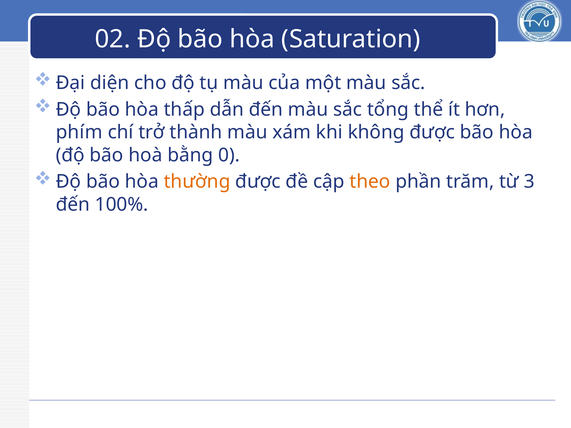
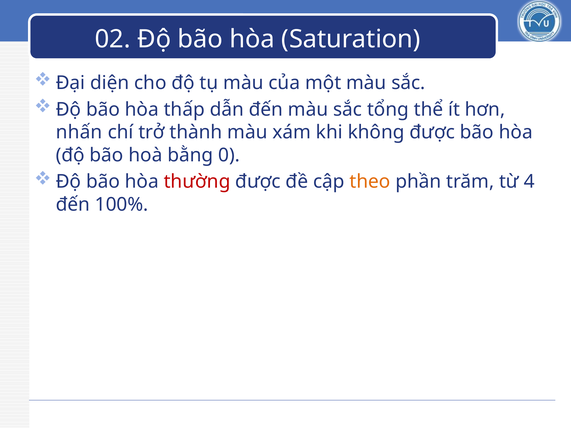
phím: phím -> nhấn (79, 132)
thường colour: orange -> red (197, 182)
3: 3 -> 4 (529, 182)
